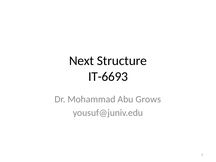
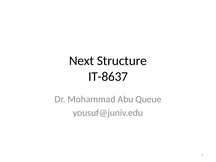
IT-6693: IT-6693 -> IT-8637 (108, 77)
Grows: Grows -> Queue (148, 99)
